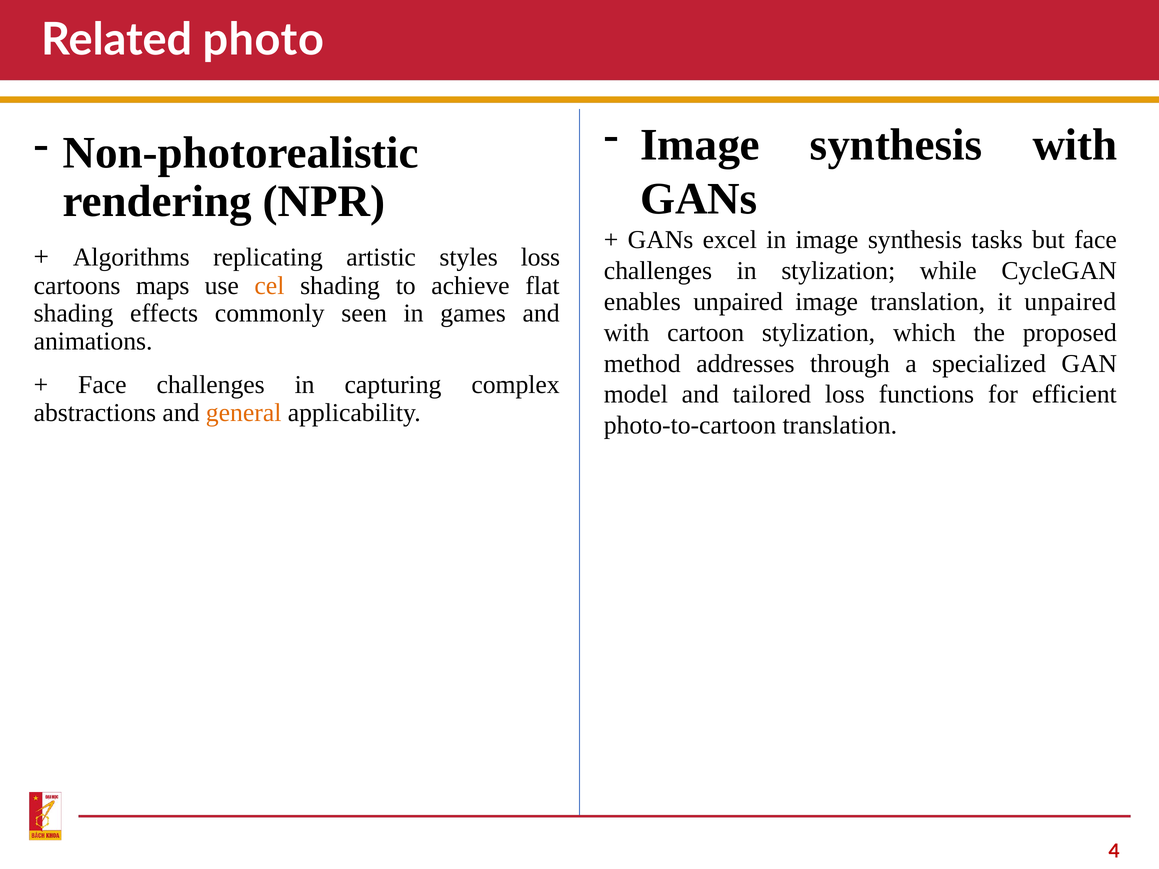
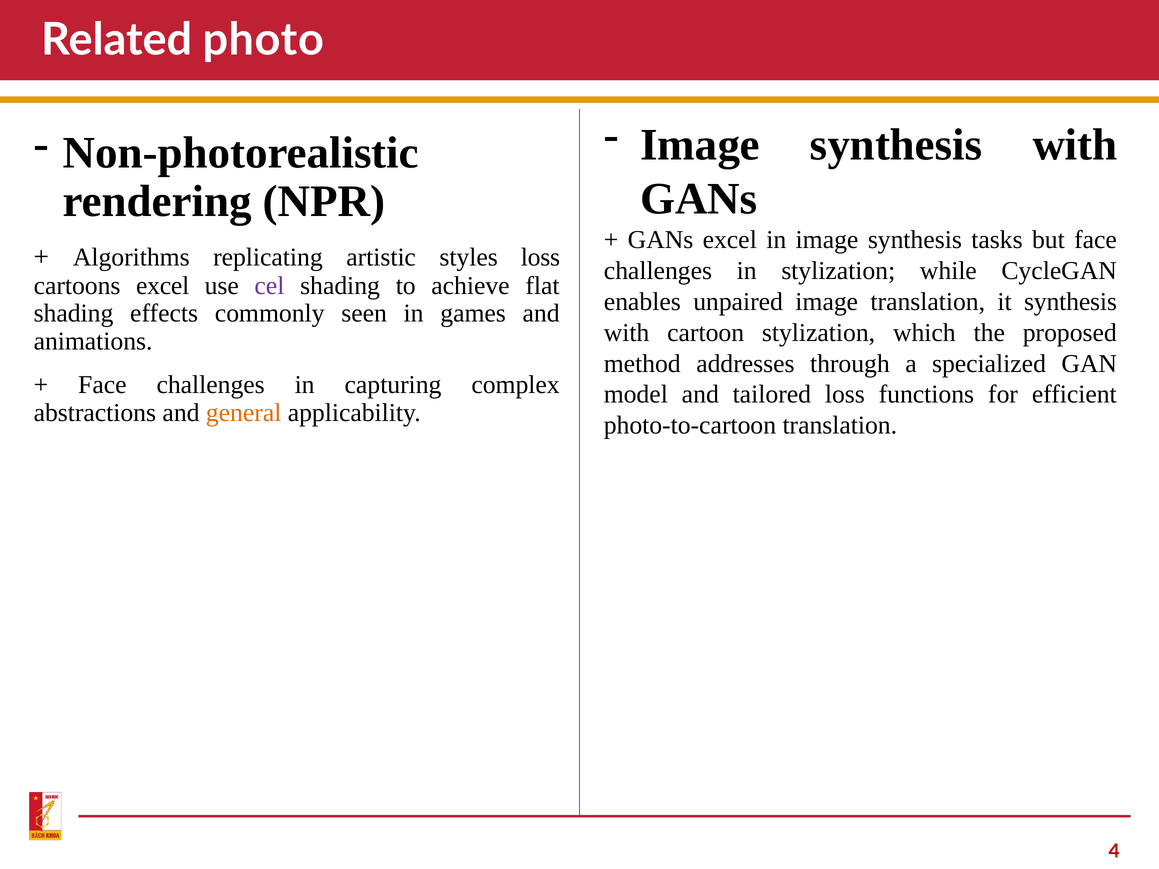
cartoons maps: maps -> excel (163, 286)
cel colour: orange -> purple (269, 286)
it unpaired: unpaired -> synthesis (1070, 302)
